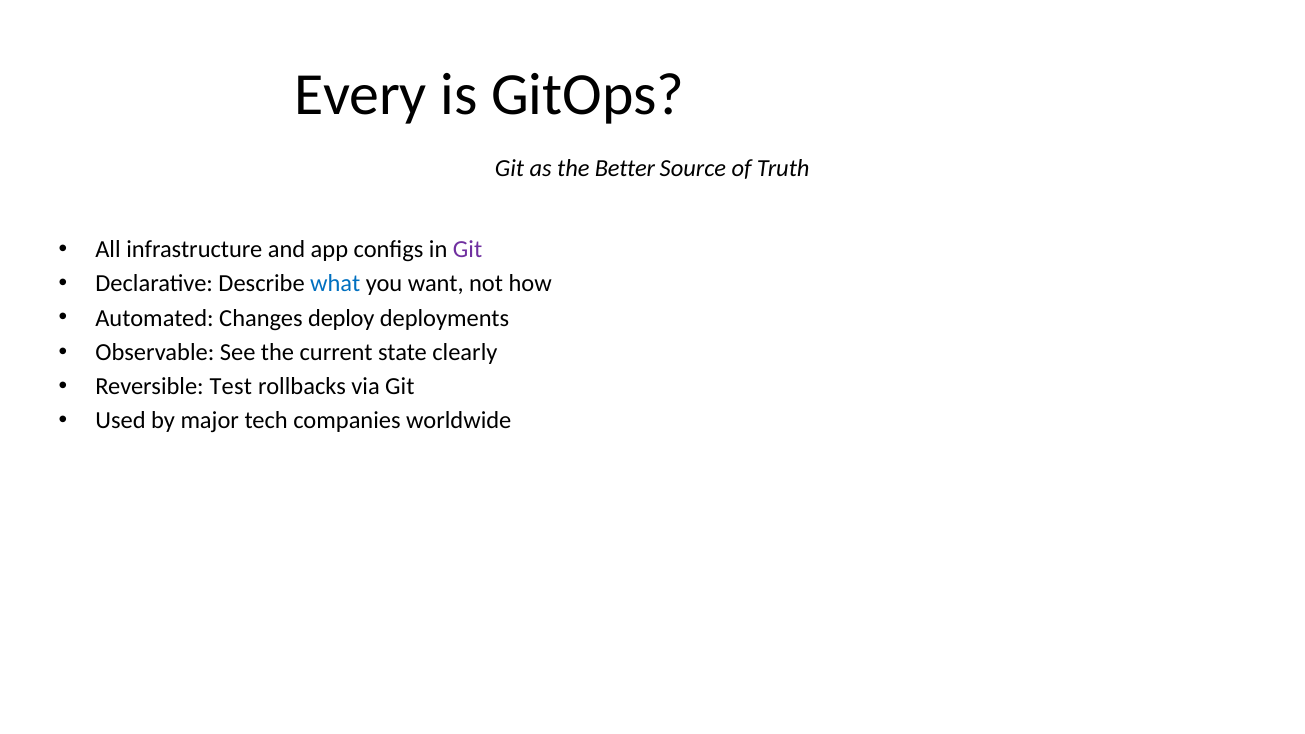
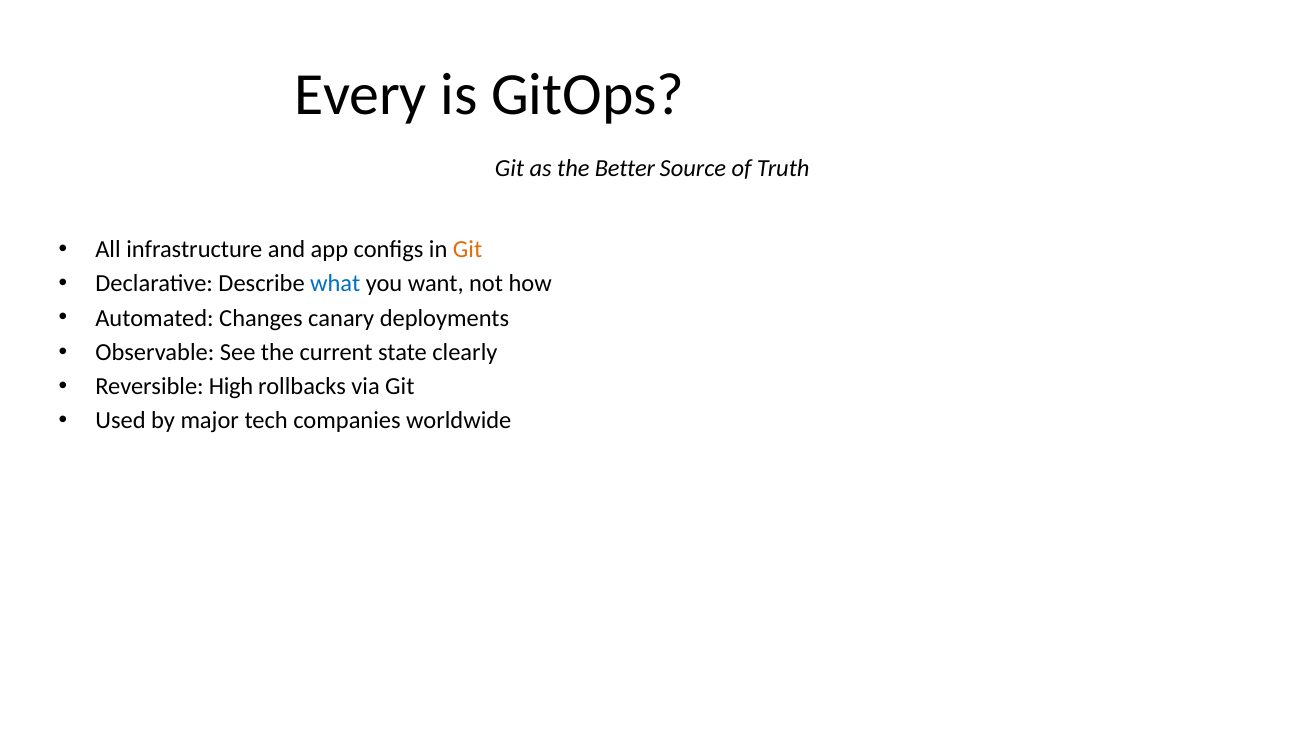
Git colour: purple -> orange (468, 250)
deploy: deploy -> canary (341, 318)
Test: Test -> High (231, 387)
